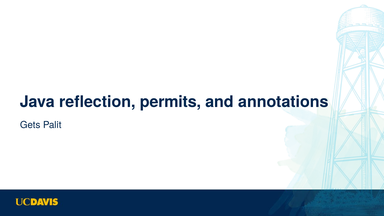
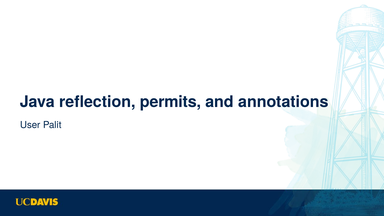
Gets: Gets -> User (30, 125)
